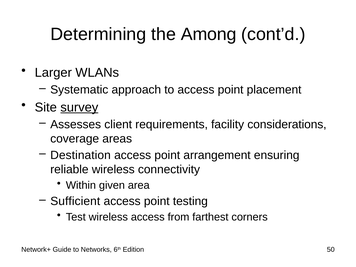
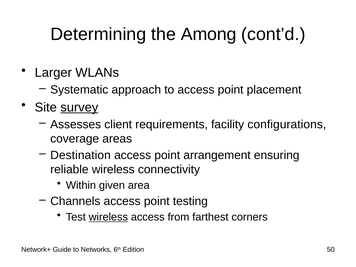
considerations: considerations -> configurations (287, 124)
Sufficient: Sufficient -> Channels (75, 201)
wireless underline: none -> present (108, 217)
